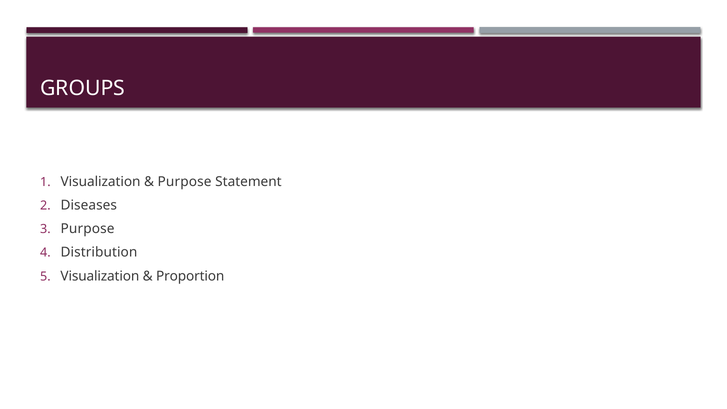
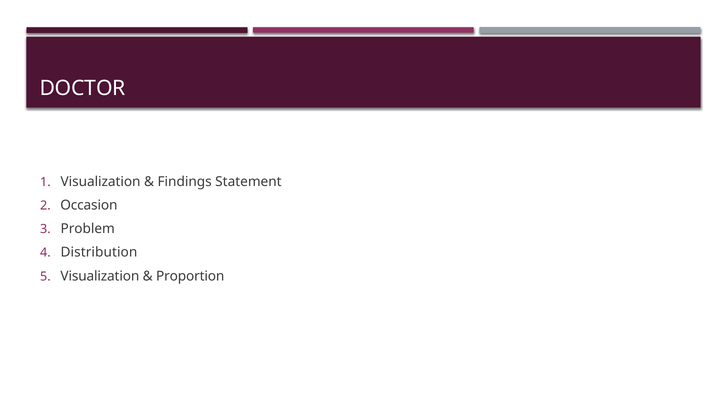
GROUPS: GROUPS -> DOCTOR (83, 88)
Purpose: Purpose -> Findings (185, 182)
Diseases: Diseases -> Occasion (89, 205)
Purpose: Purpose -> Problem (88, 229)
